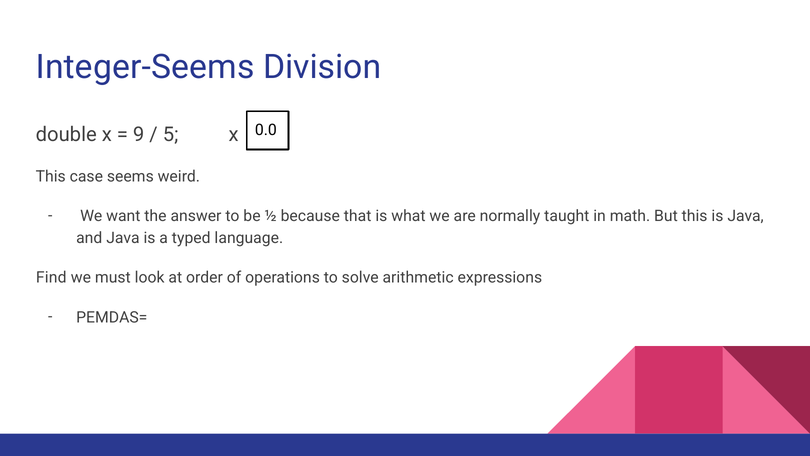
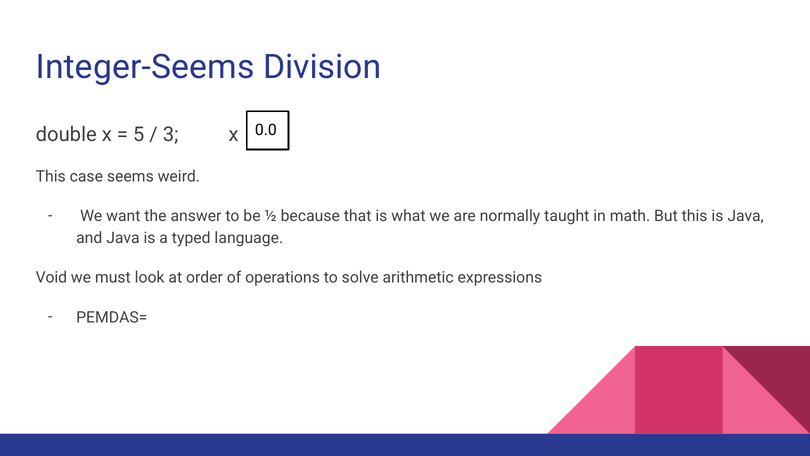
9: 9 -> 5 (139, 134)
5: 5 -> 3 (171, 134)
Find: Find -> Void (51, 277)
